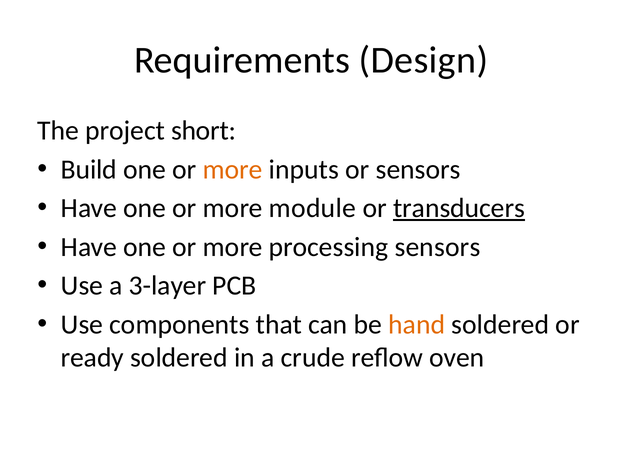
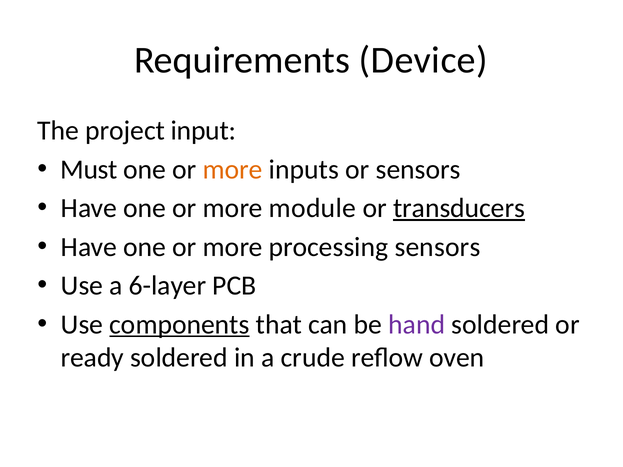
Design: Design -> Device (423, 60)
short: short -> input (204, 131)
Build: Build -> Must (89, 169)
3-layer: 3-layer -> 6-layer (168, 286)
components underline: none -> present (179, 325)
hand colour: orange -> purple (417, 325)
